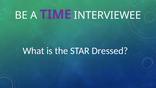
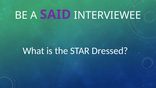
TIME: TIME -> SAID (55, 15)
